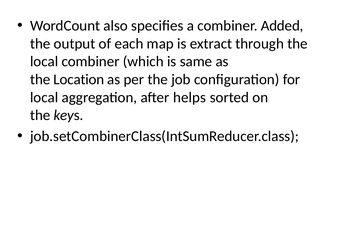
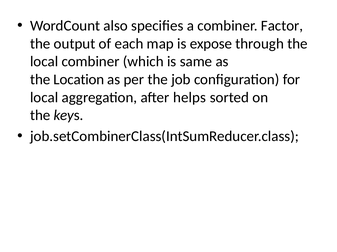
Added: Added -> Factor (282, 26)
extract: extract -> expose (211, 44)
